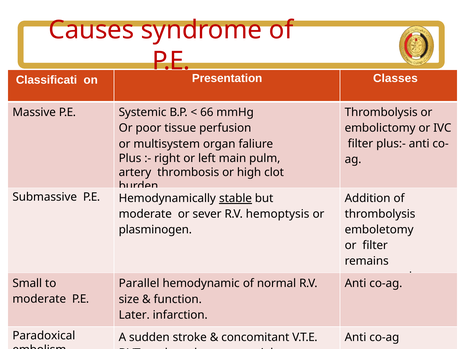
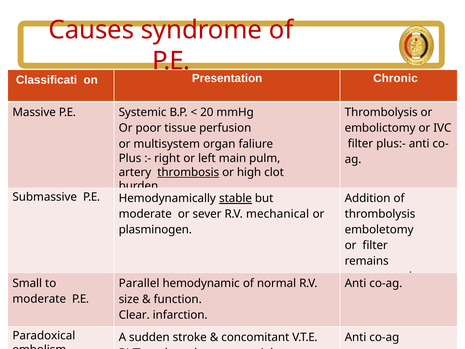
Classes: Classes -> Chronic (395, 78)
66: 66 -> 20 (207, 112)
thrombosis underline: none -> present (188, 172)
hemoptysis: hemoptysis -> mechanical (278, 214)
Later: Later -> Clear (134, 315)
